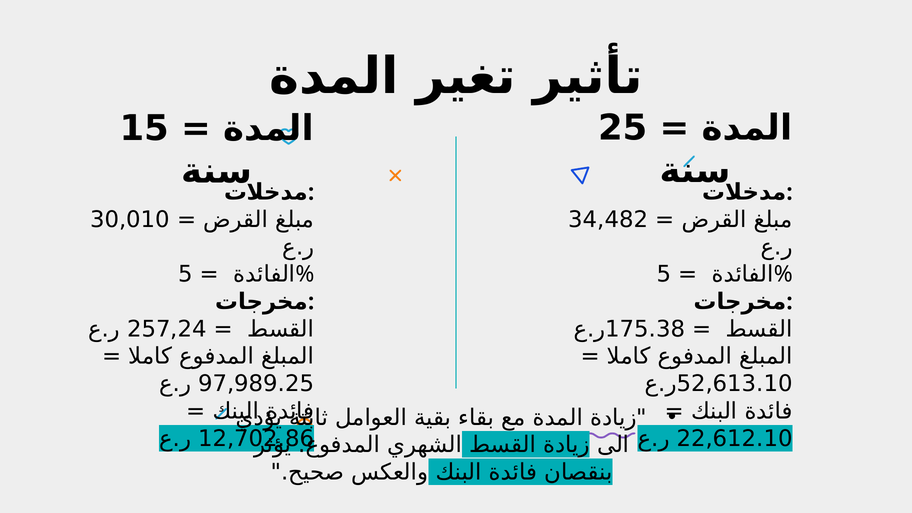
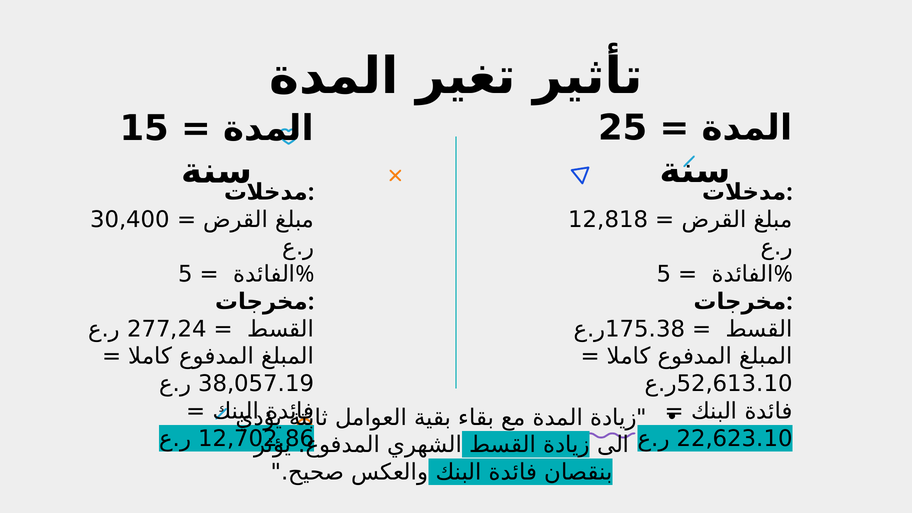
30,010: 30,010 -> 30,400 (130, 220)
34,482: 34,482 -> 12,818 (608, 220)
257,24: 257,24 -> 277,24 (167, 329)
97,989.25: 97,989.25 -> 38,057.19 (256, 384)
22,612.10: 22,612.10 -> 22,623.10 (735, 439)
